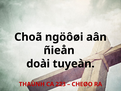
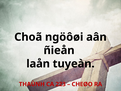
doài: doài -> laån (38, 64)
